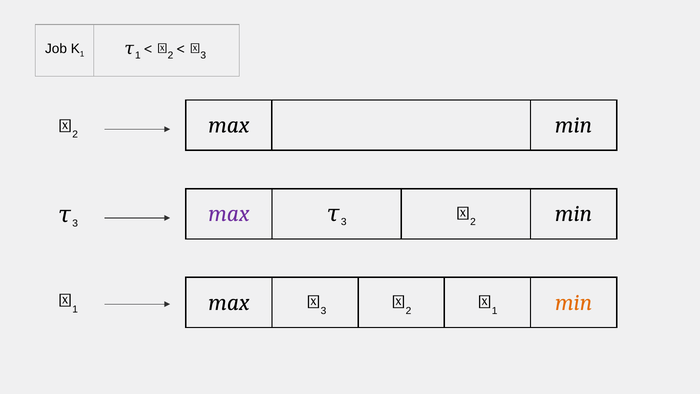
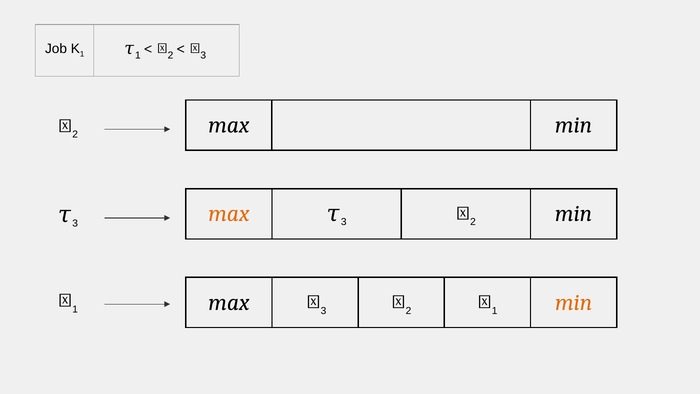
max colour: purple -> orange (229, 214)
